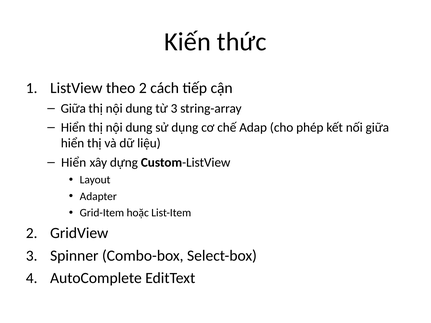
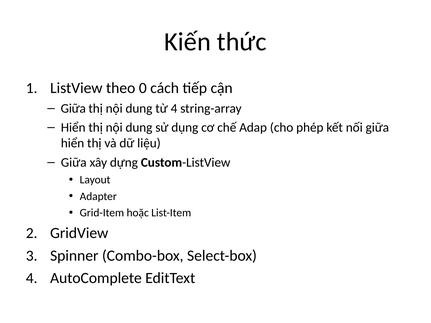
theo 2: 2 -> 0 (143, 88)
từ 3: 3 -> 4 (174, 108)
Hiển: Hiển -> Giữa (74, 163)
